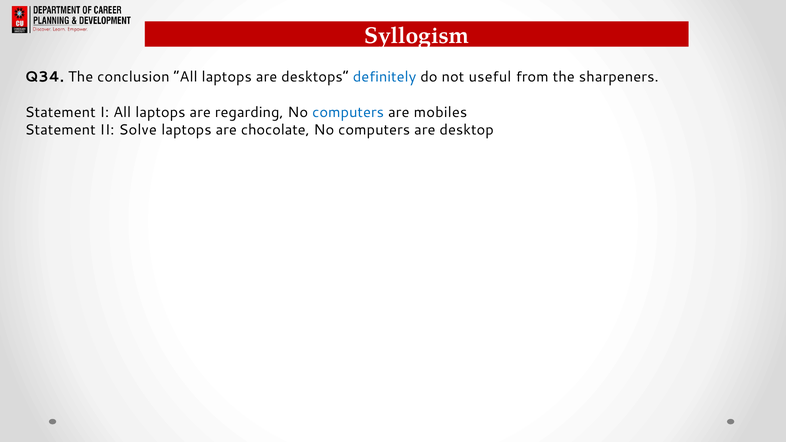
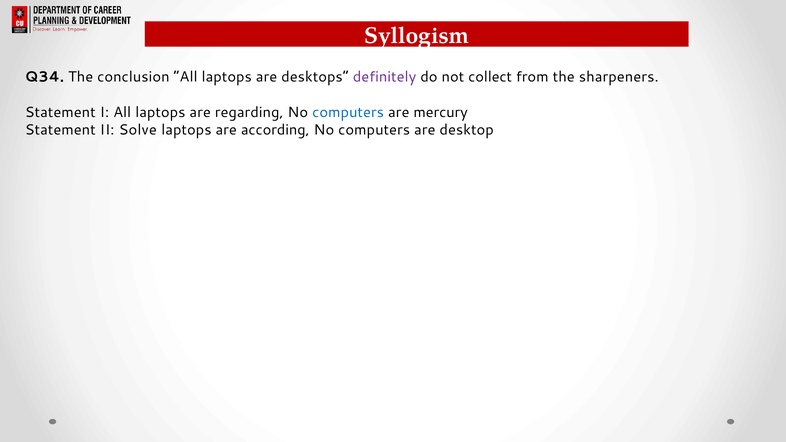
definitely colour: blue -> purple (385, 77)
useful: useful -> collect (490, 77)
mobiles: mobiles -> mercury (441, 112)
chocolate: chocolate -> according (275, 130)
